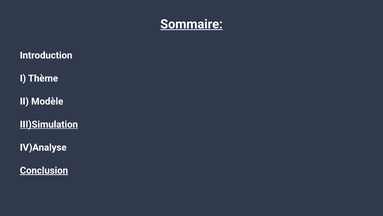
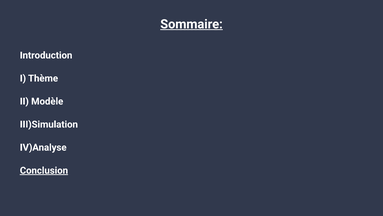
III)Simulation underline: present -> none (49, 124)
